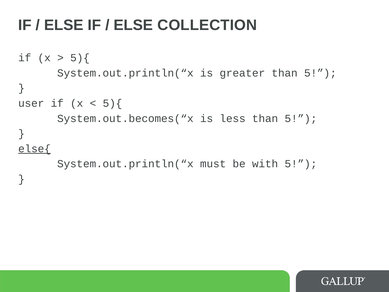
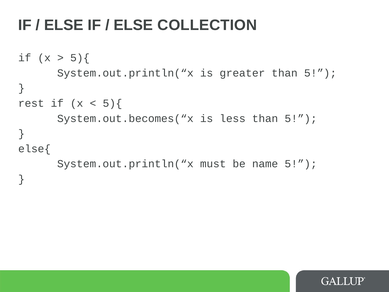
user: user -> rest (31, 103)
else{ underline: present -> none (34, 149)
with: with -> name (265, 164)
